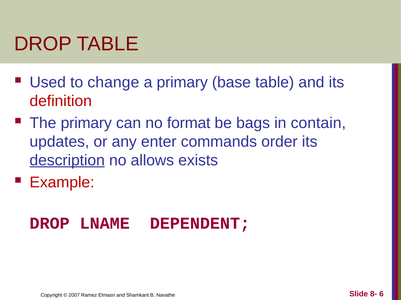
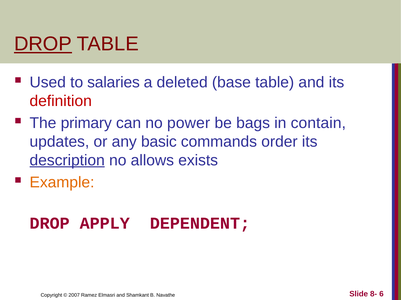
DROP underline: none -> present (43, 44)
change: change -> salaries (114, 83)
a primary: primary -> deleted (182, 83)
format: format -> power (189, 123)
enter: enter -> basic (159, 142)
Example colour: red -> orange (62, 183)
LNAME: LNAME -> APPLY (105, 224)
